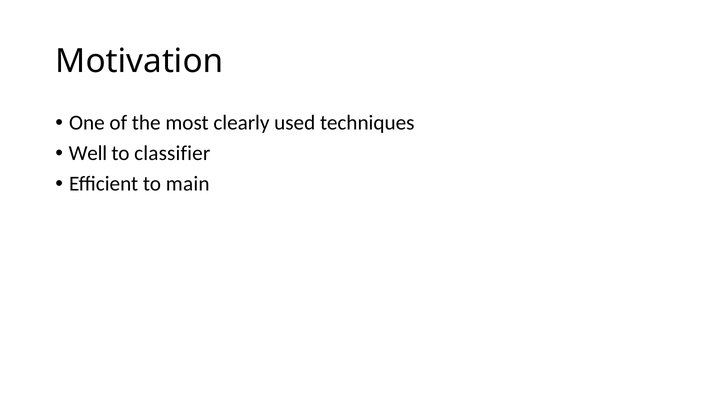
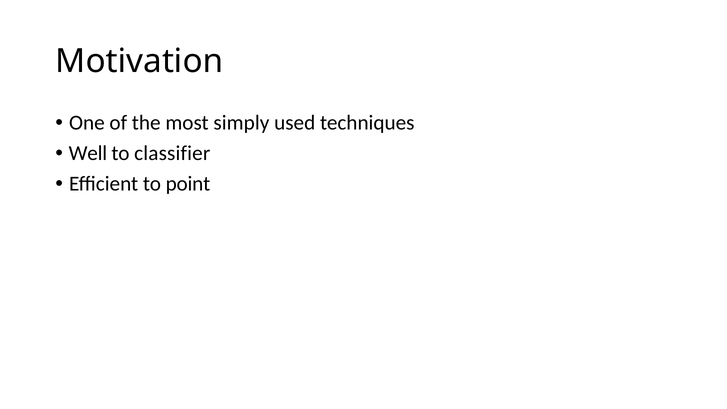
clearly: clearly -> simply (241, 123)
main: main -> point (188, 184)
